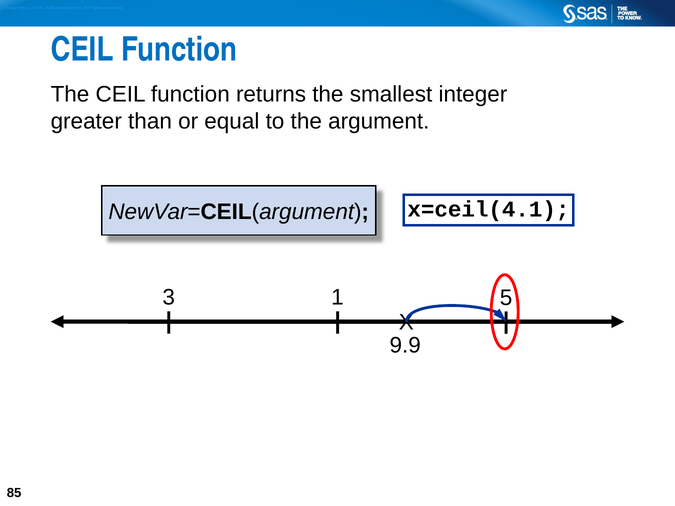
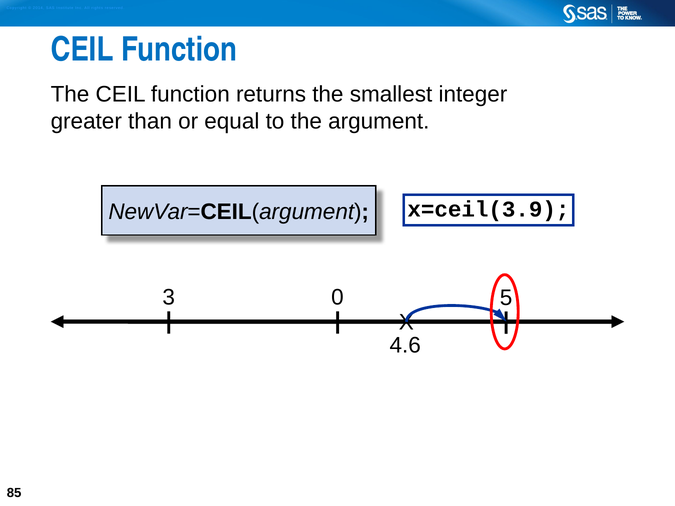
x=ceil(4.1: x=ceil(4.1 -> x=ceil(3.9 (488, 210)
1: 1 -> 0 (337, 297)
9.9: 9.9 -> 4.6 (405, 346)
